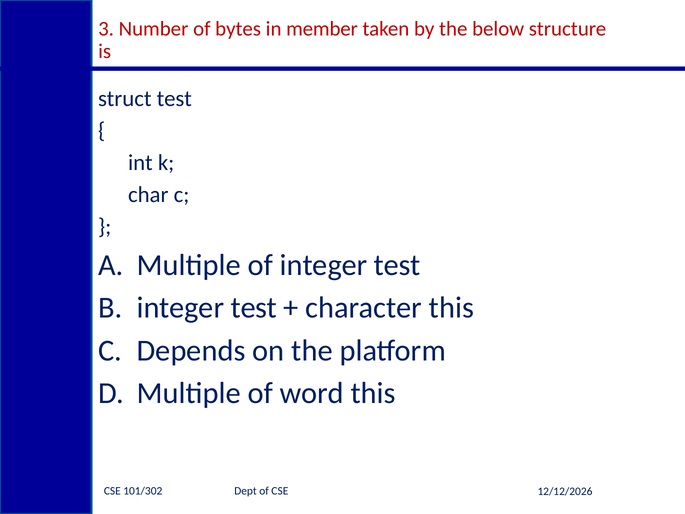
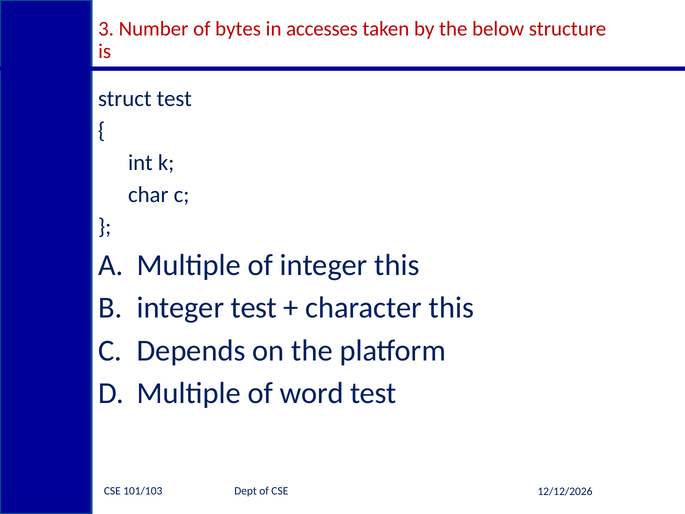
member: member -> accesses (322, 29)
of integer test: test -> this (397, 265)
word this: this -> test (373, 393)
101/302: 101/302 -> 101/103 (143, 491)
